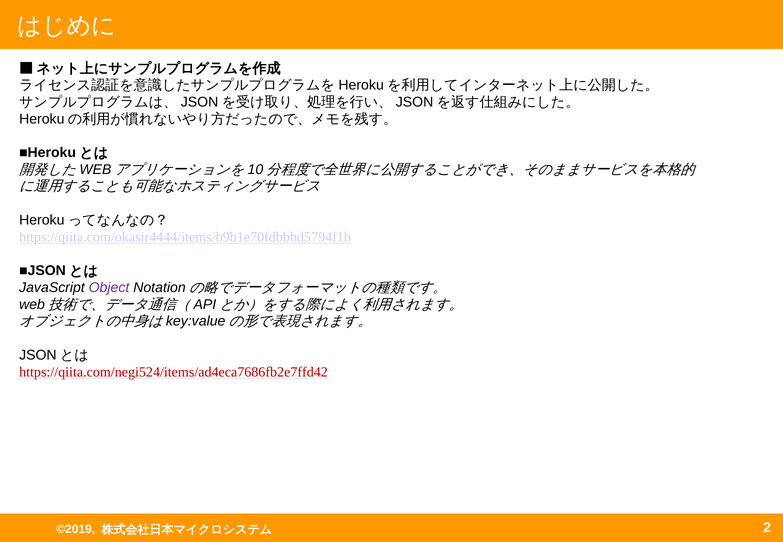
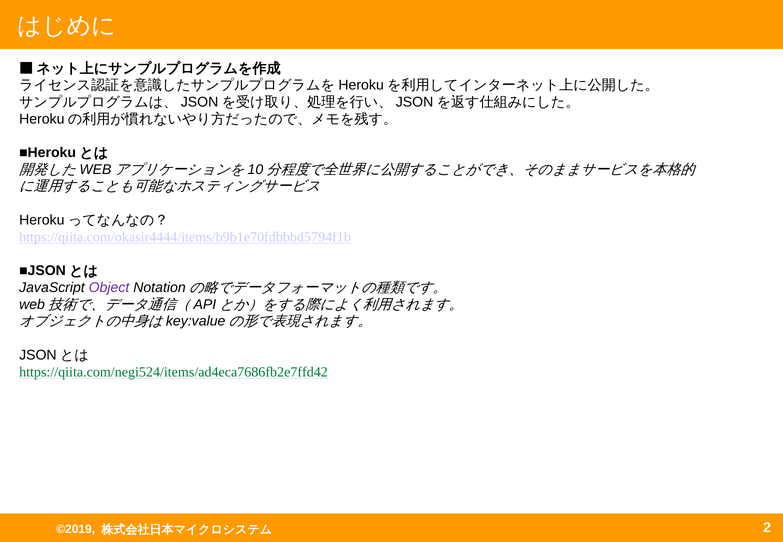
https://qiita.com/negi524/items/ad4eca7686fb2e7ffd42 colour: red -> green (174, 372)
